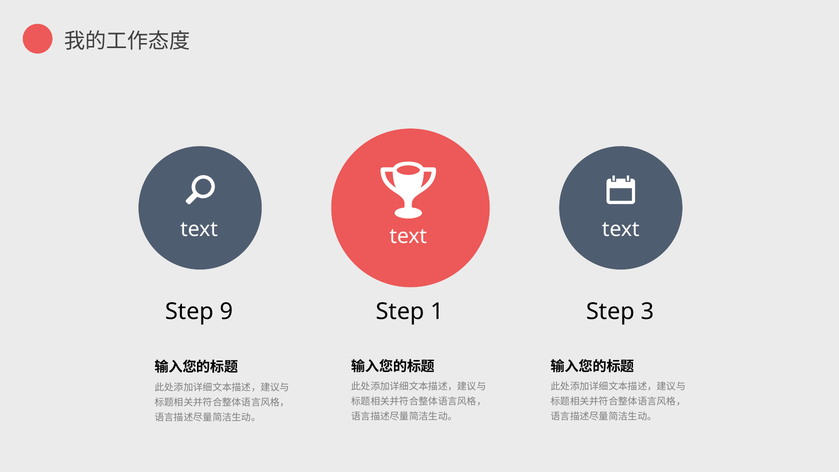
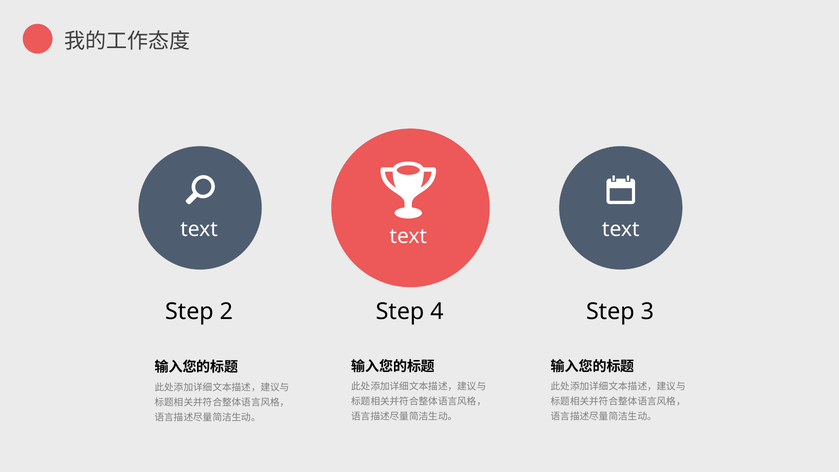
9: 9 -> 2 (226, 312)
1: 1 -> 4 (437, 312)
